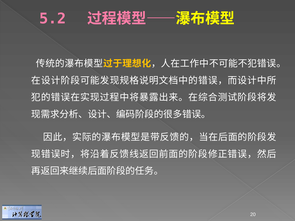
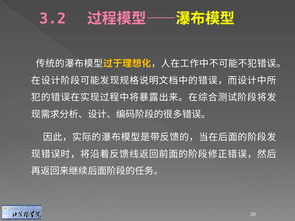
5.2: 5.2 -> 3.2 (53, 19)
